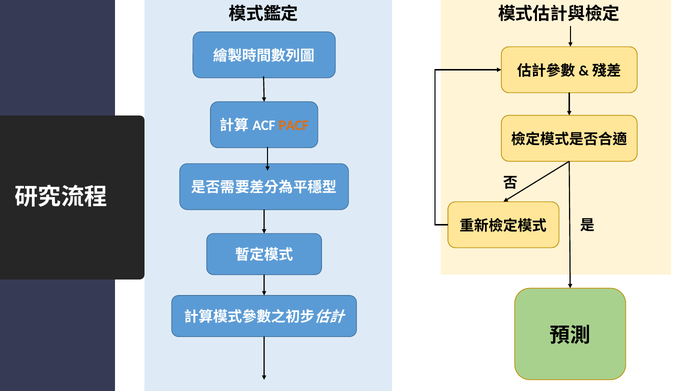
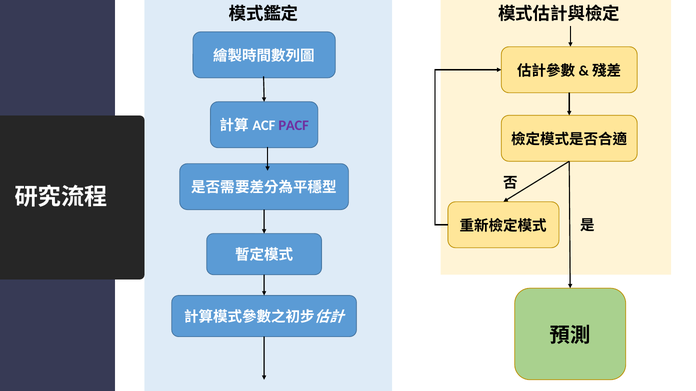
PACF colour: orange -> purple (294, 126)
